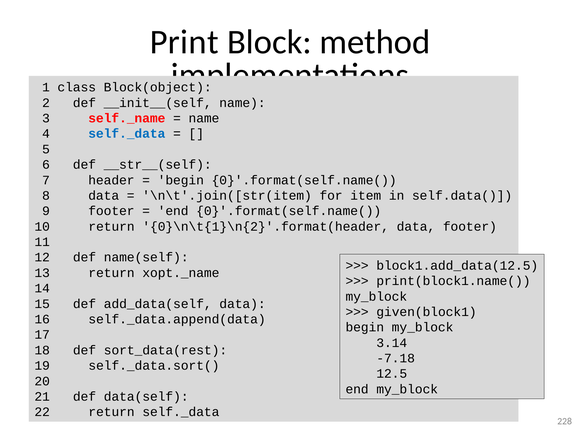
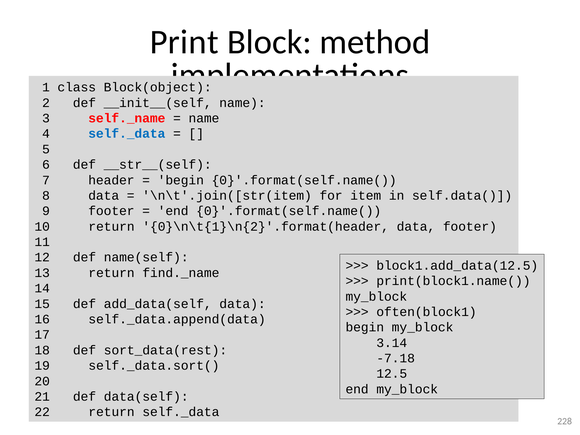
xopt._name: xopt._name -> find._name (181, 273)
given(block1: given(block1 -> often(block1 (426, 312)
